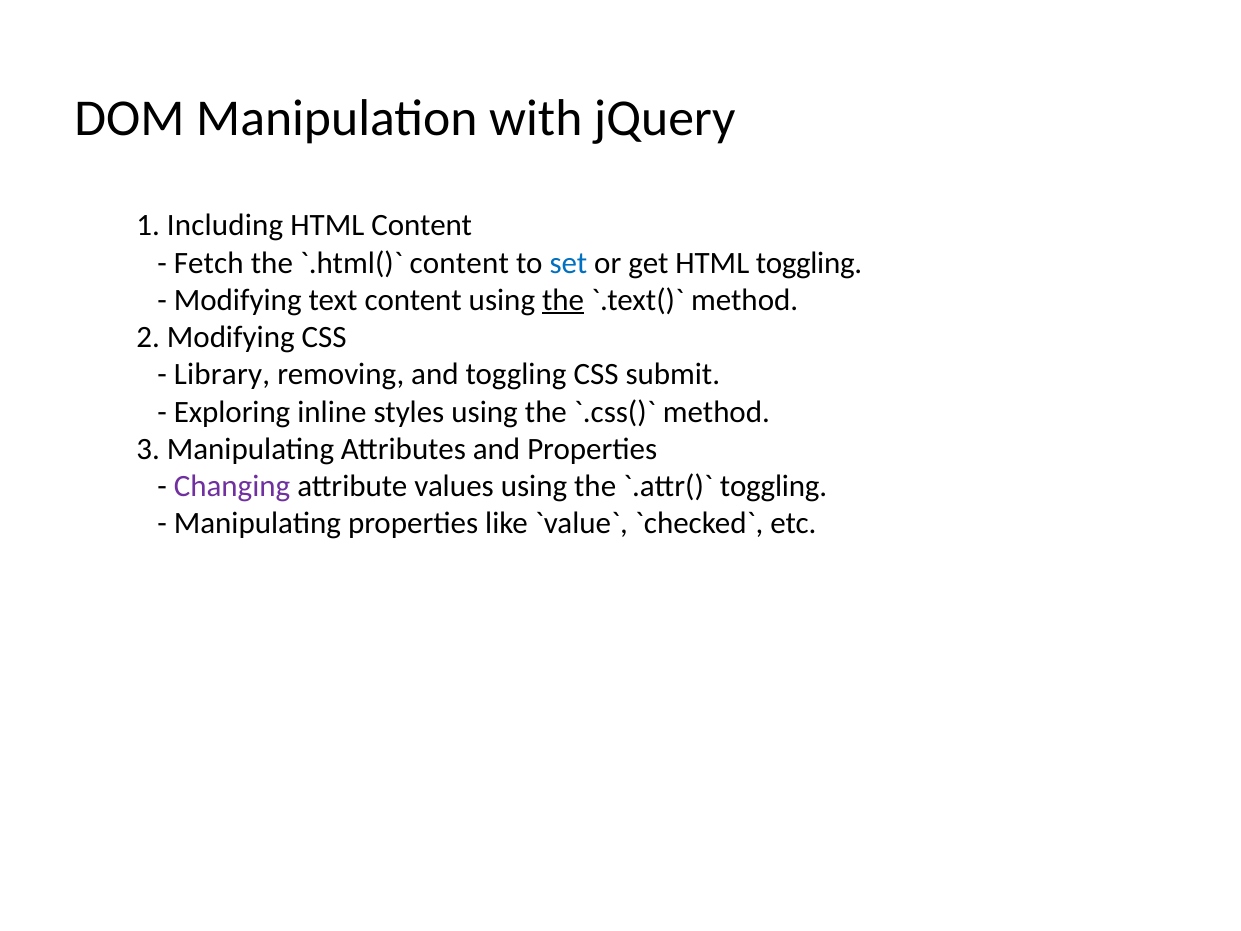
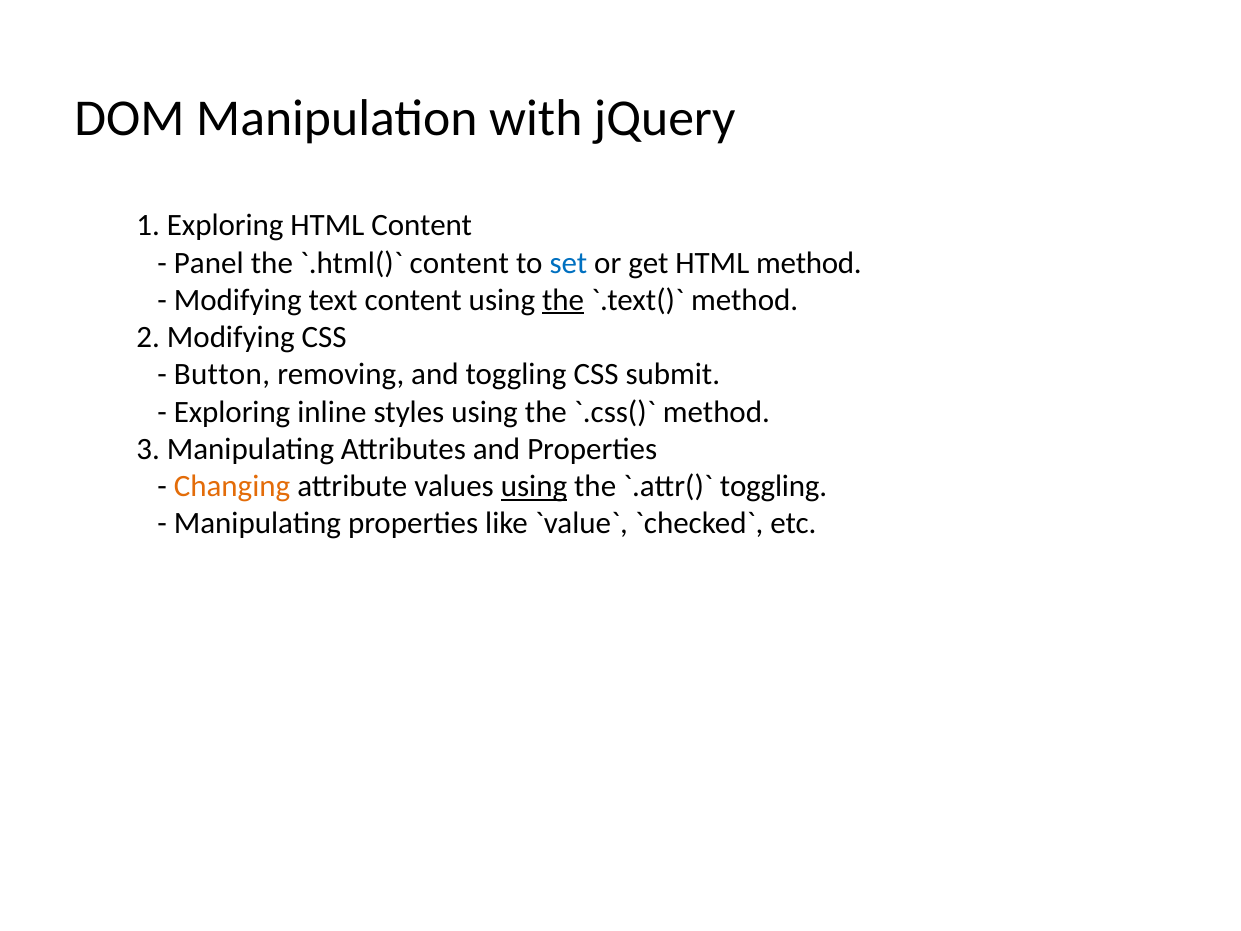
1 Including: Including -> Exploring (225, 226)
Fetch: Fetch -> Panel (209, 263)
HTML toggling: toggling -> method (809, 263)
Library: Library -> Button (222, 374)
Changing colour: purple -> orange (232, 486)
using underline: none -> present (534, 486)
